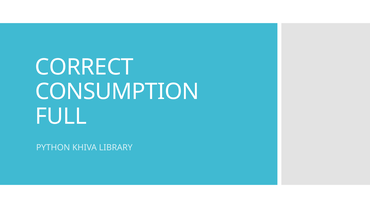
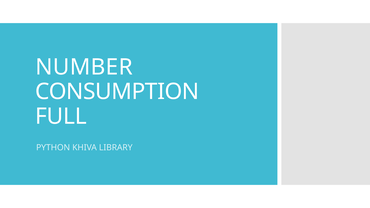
CORRECT: CORRECT -> NUMBER (84, 67)
